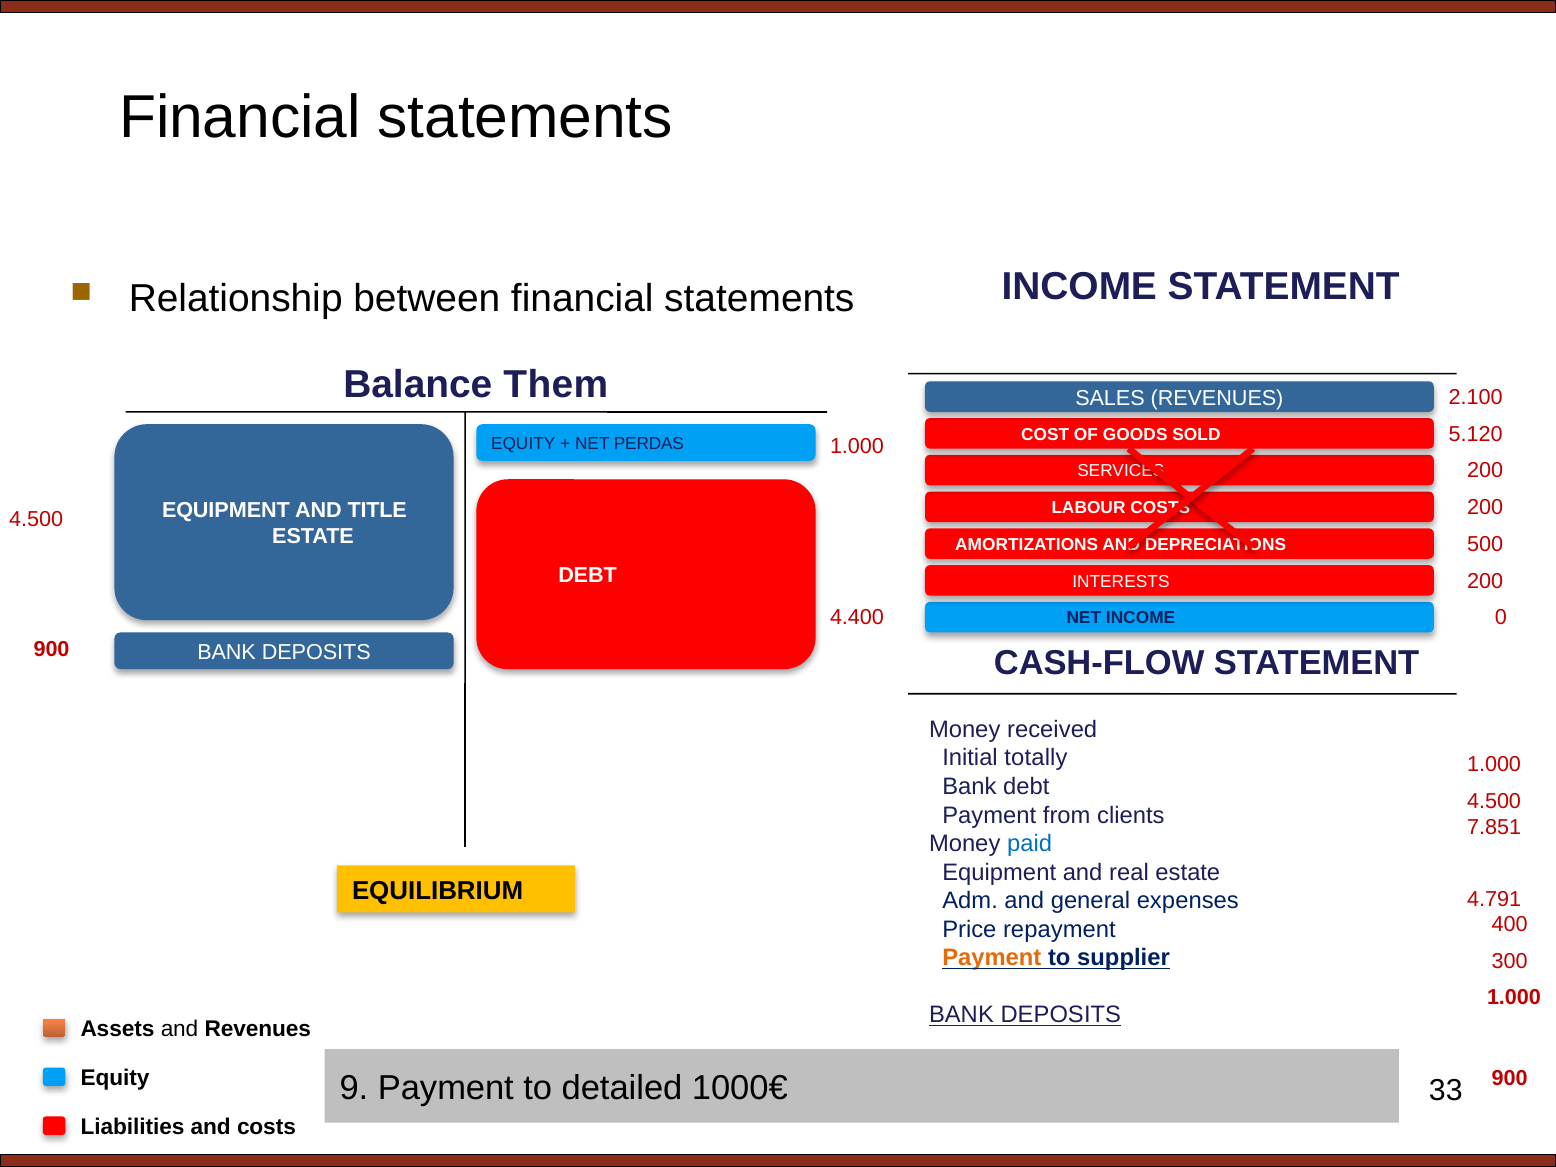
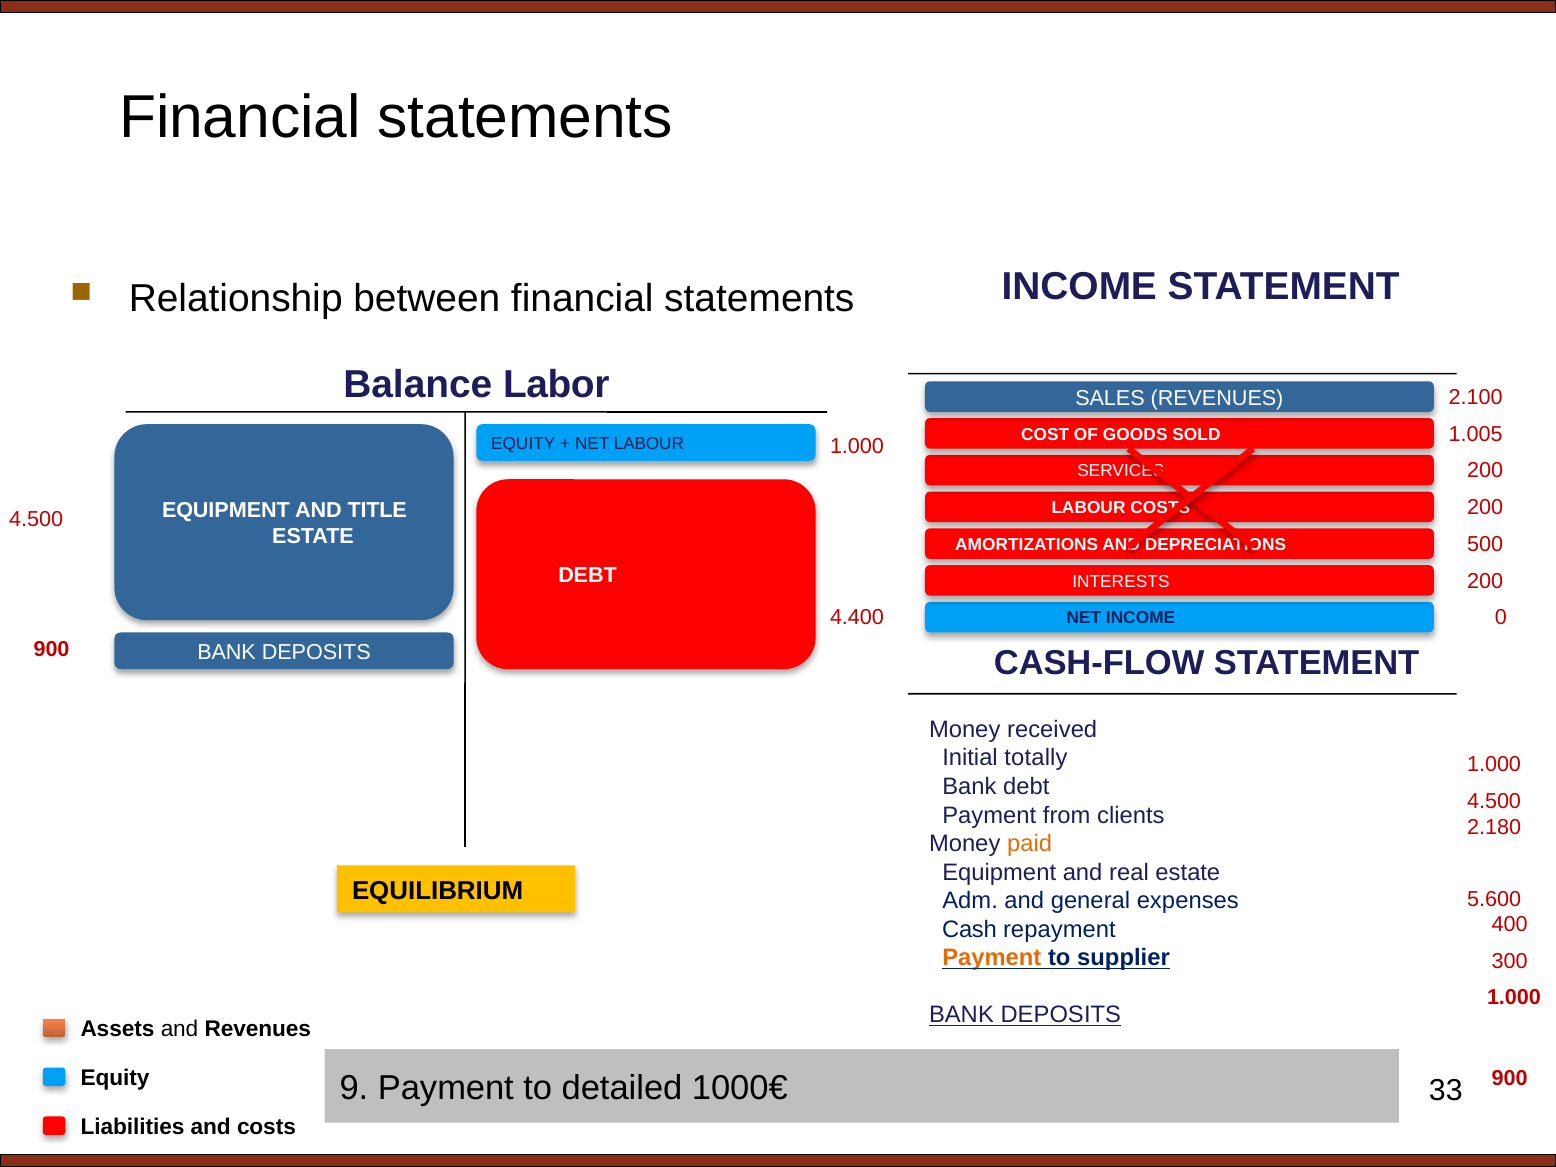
Them: Them -> Labor (556, 384)
5.120: 5.120 -> 1.005 (1476, 434)
NET PERDAS: PERDAS -> LABOUR (649, 444)
7.851: 7.851 -> 2.180 (1494, 828)
paid colour: blue -> orange (1030, 844)
4.791: 4.791 -> 5.600 (1494, 900)
Price: Price -> Cash (969, 929)
